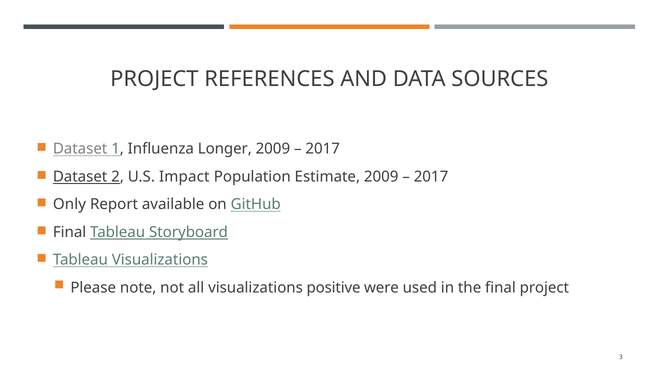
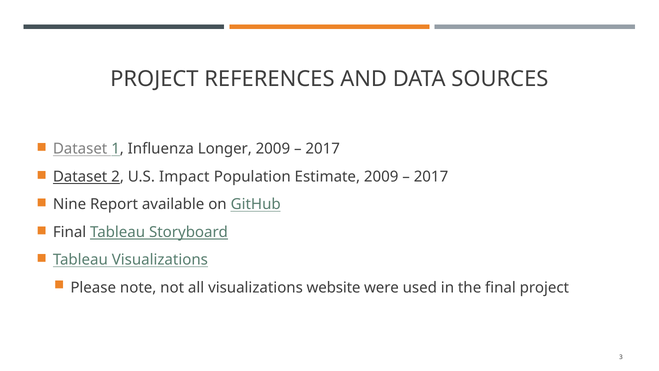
Only: Only -> Nine (70, 204)
positive: positive -> website (334, 287)
